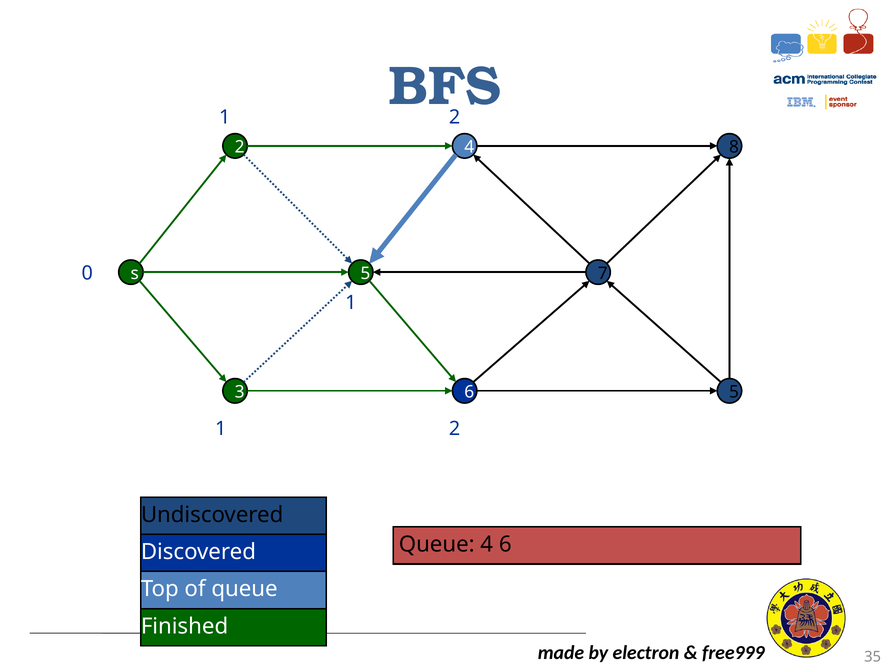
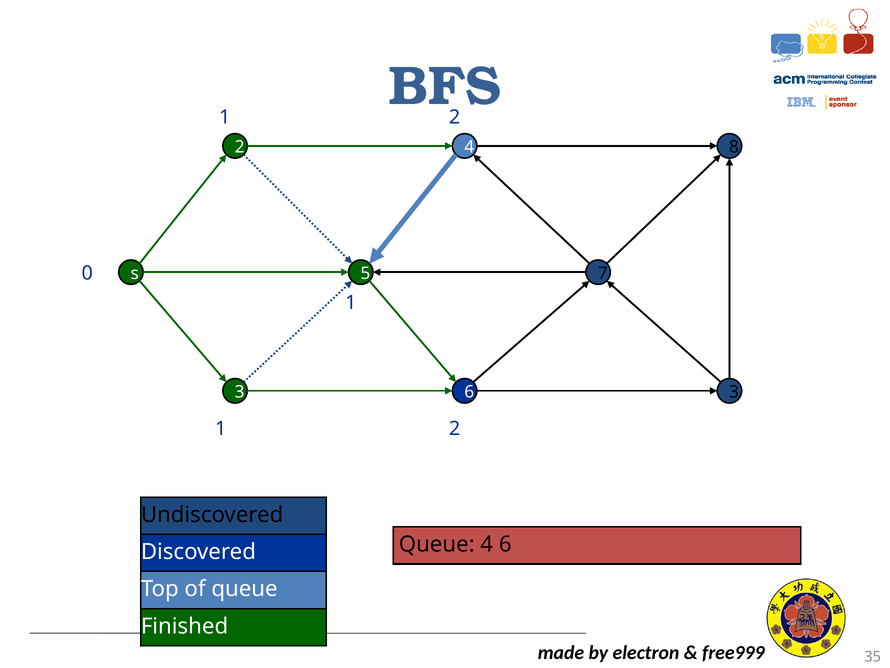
6 5: 5 -> 3 (734, 392)
